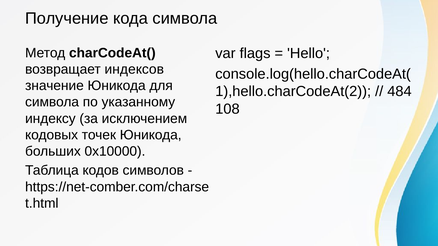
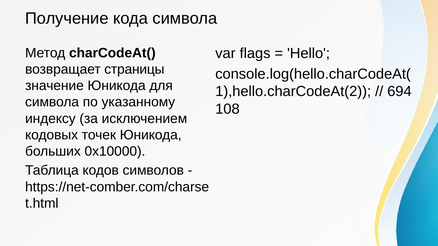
индексов: индексов -> страницы (134, 69)
484: 484 -> 694 (399, 92)
